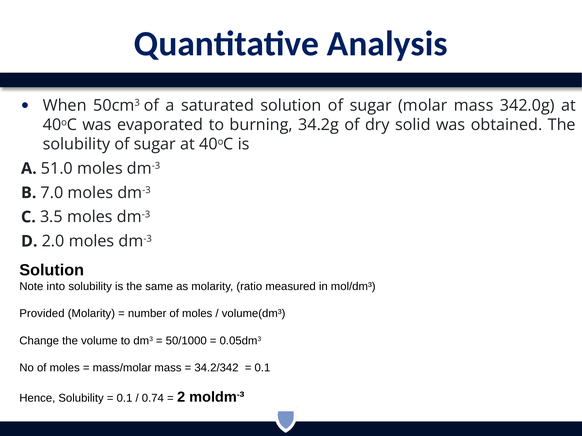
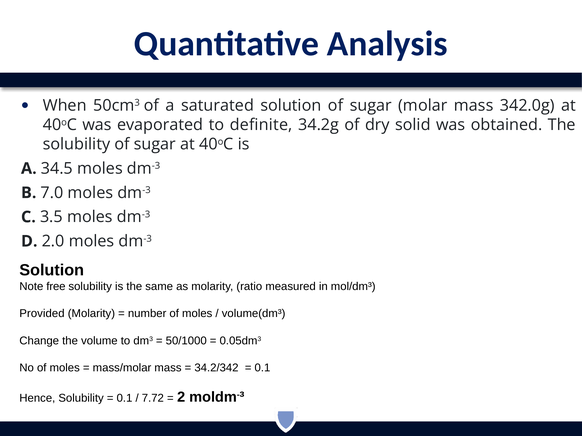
burning: burning -> definite (261, 125)
51.0: 51.0 -> 34.5 (57, 169)
into: into -> free (56, 287)
0.74: 0.74 -> 7.72 (153, 399)
